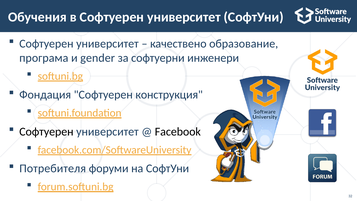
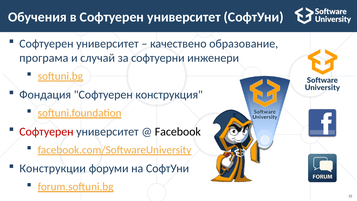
gender: gender -> случай (98, 58)
Софтуерен colour: black -> red (46, 132)
Потребителя: Потребителя -> Конструкции (53, 168)
